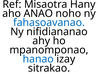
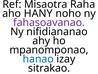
Hany: Hany -> Raha (83, 4)
ANAO: ANAO -> HANY (38, 13)
fahasoavanao colour: blue -> purple (49, 22)
